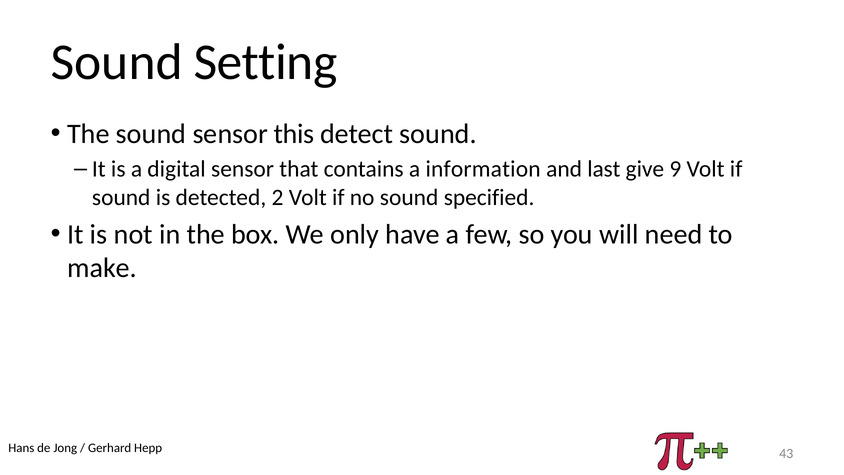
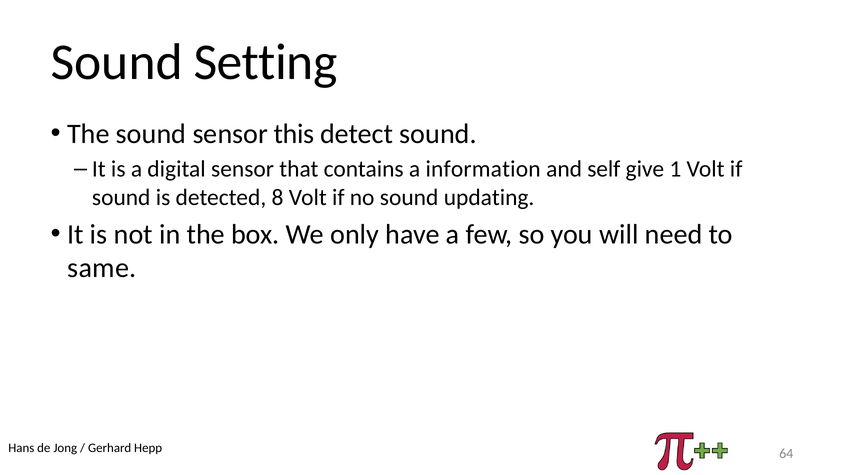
last: last -> self (604, 169)
9: 9 -> 1 (675, 169)
2: 2 -> 8 (277, 197)
specified: specified -> updating (489, 197)
make: make -> same (102, 268)
43: 43 -> 64 (786, 453)
